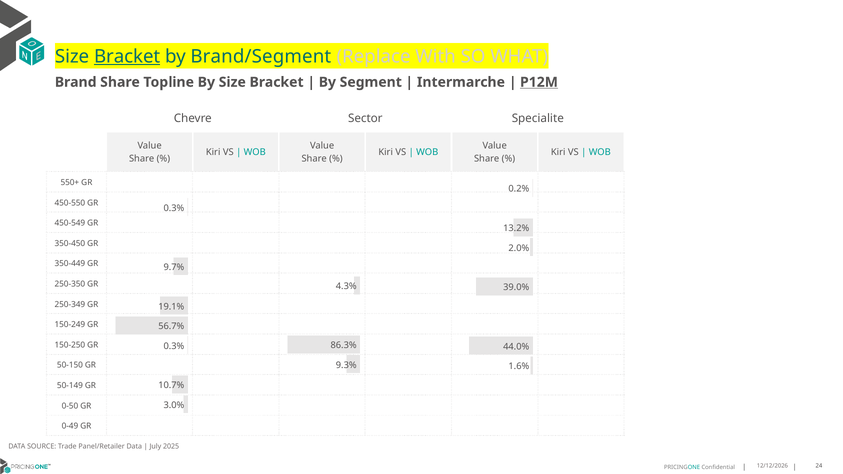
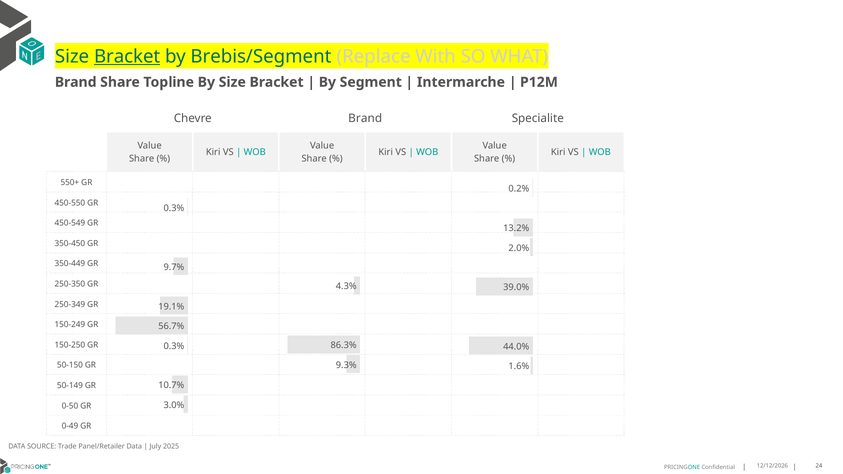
Brand/Segment: Brand/Segment -> Brebis/Segment (261, 57)
P12M underline: present -> none (539, 82)
Chevre Sector: Sector -> Brand (365, 118)
